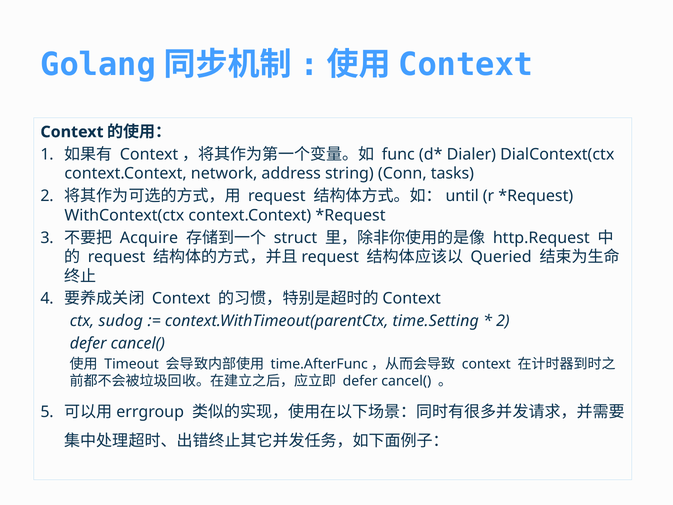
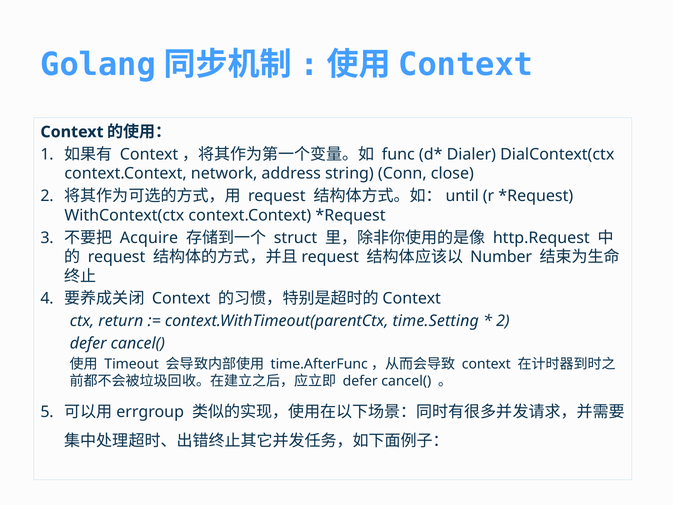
tasks: tasks -> close (452, 174)
Queried: Queried -> Number (501, 257)
sudog: sudog -> return (121, 321)
